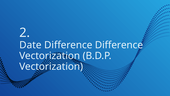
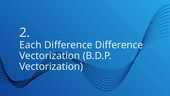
Date: Date -> Each (30, 45)
